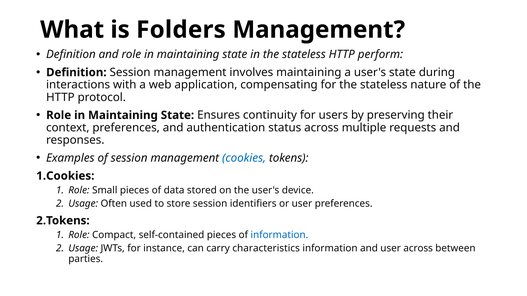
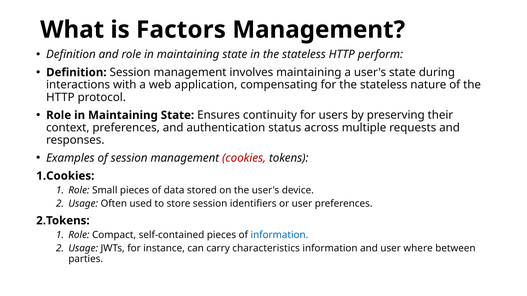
Folders: Folders -> Factors (181, 30)
cookies colour: blue -> red (244, 158)
user across: across -> where (418, 249)
